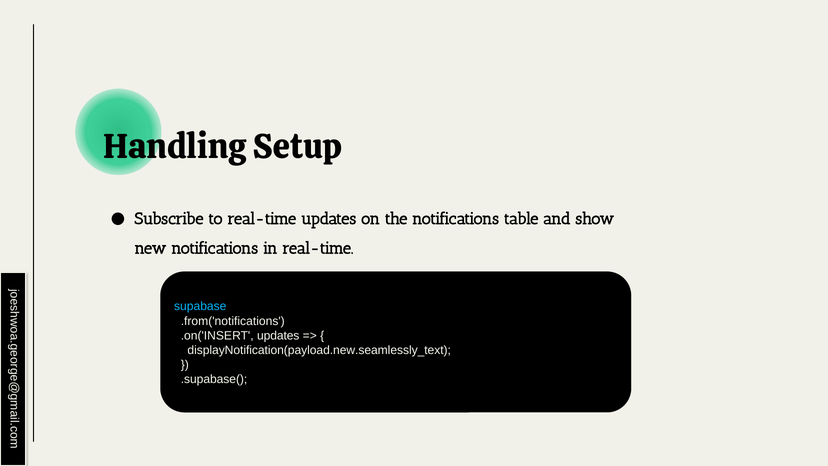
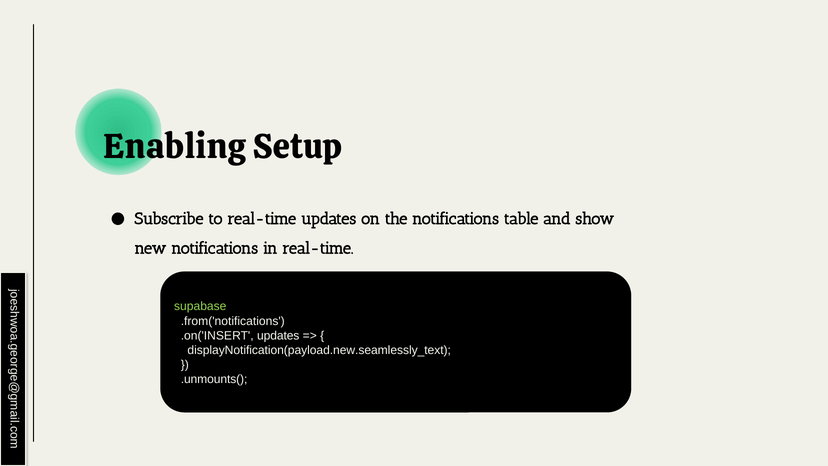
Handling: Handling -> Enabling (175, 147)
supabase colour: light blue -> light green (200, 306)
.supabase(: .supabase( -> .unmounts( (214, 379)
